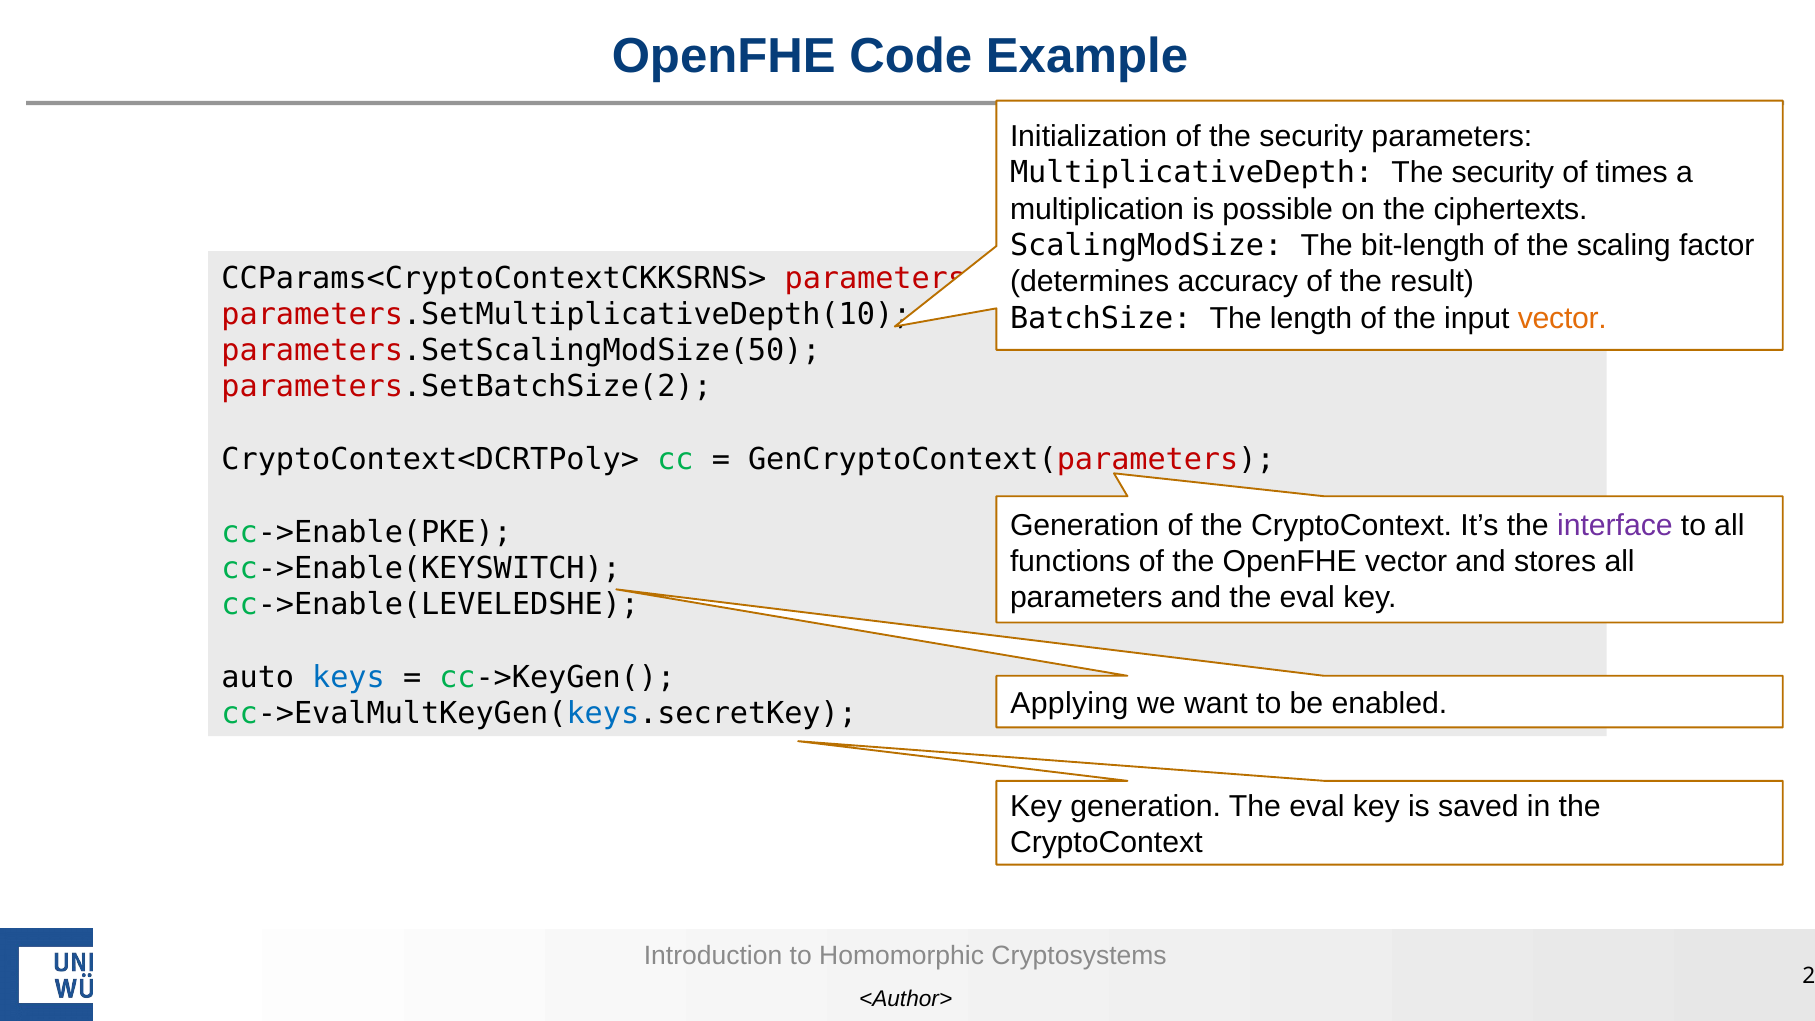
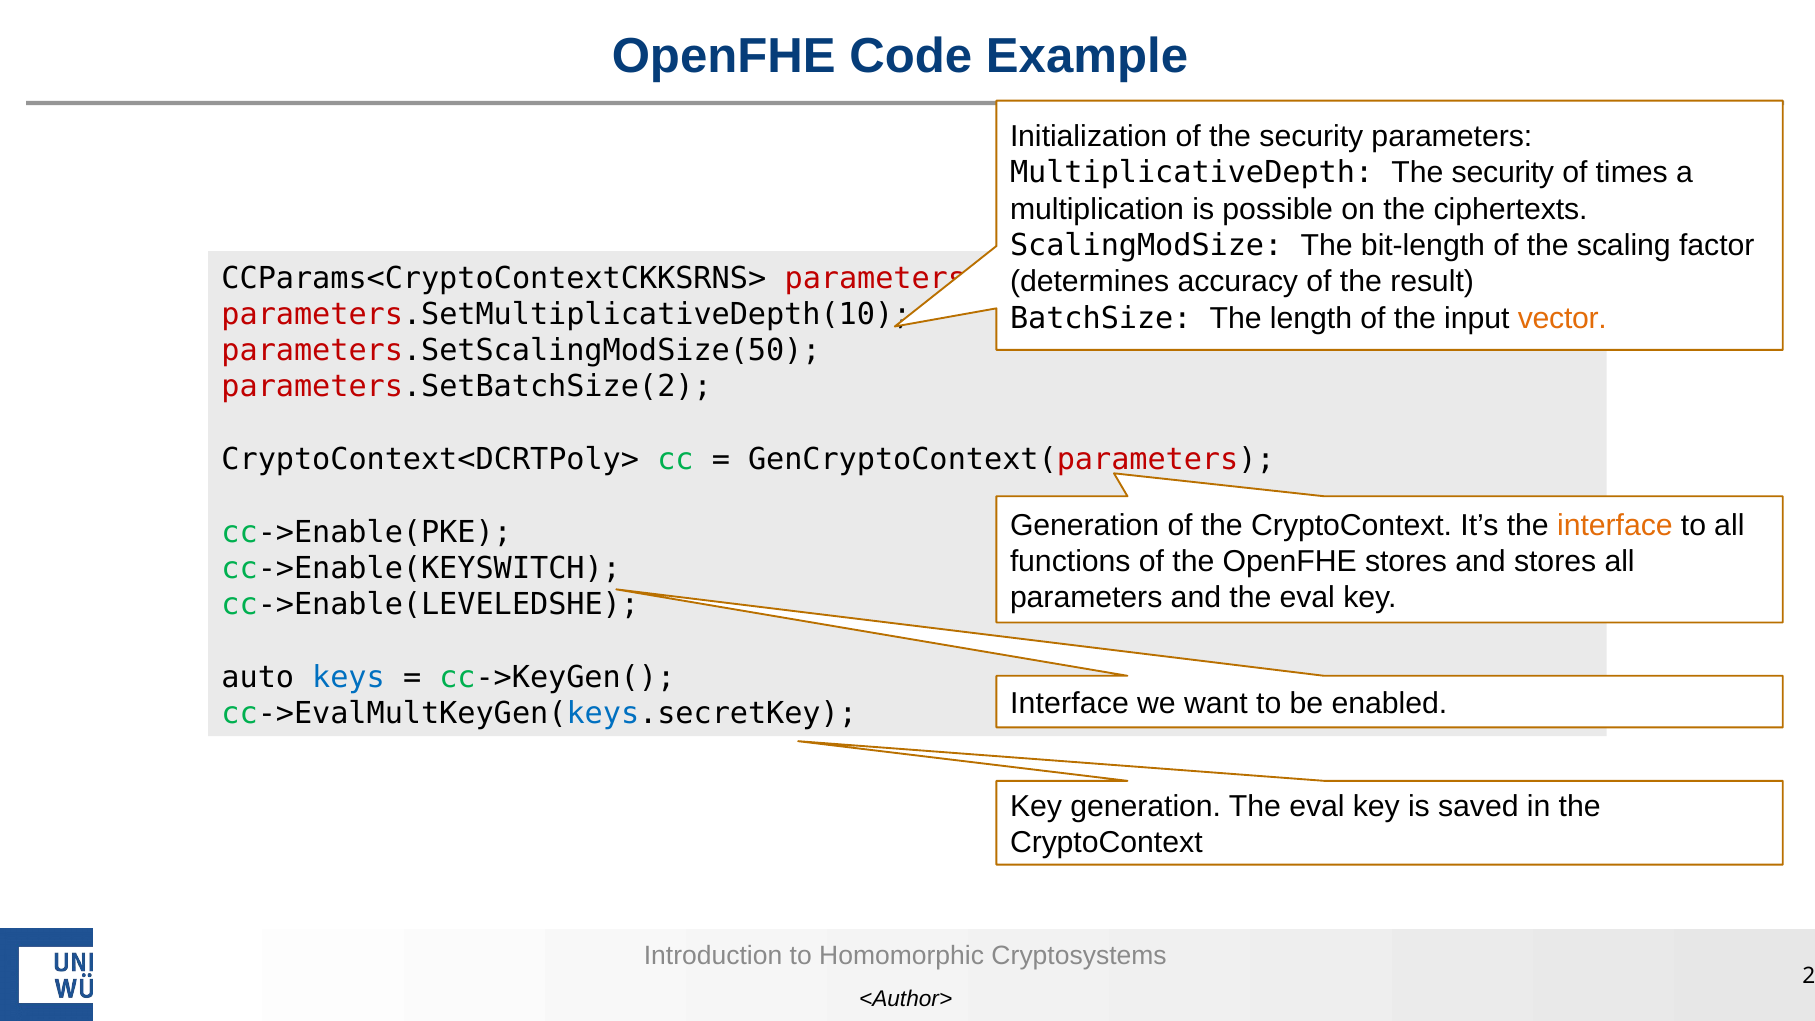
interface colour: purple -> orange (1615, 525)
OpenFHE vector: vector -> stores (1406, 561)
Applying: Applying -> Interface (1069, 704)
